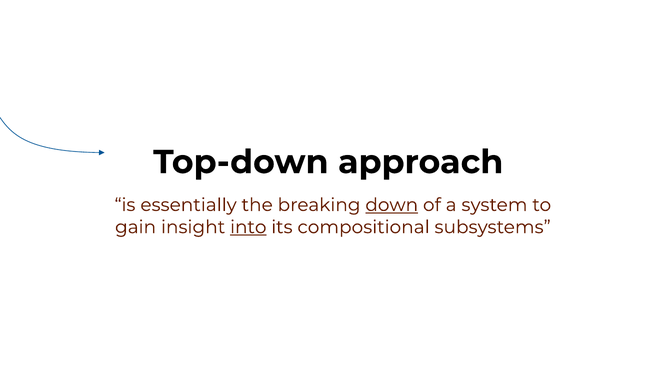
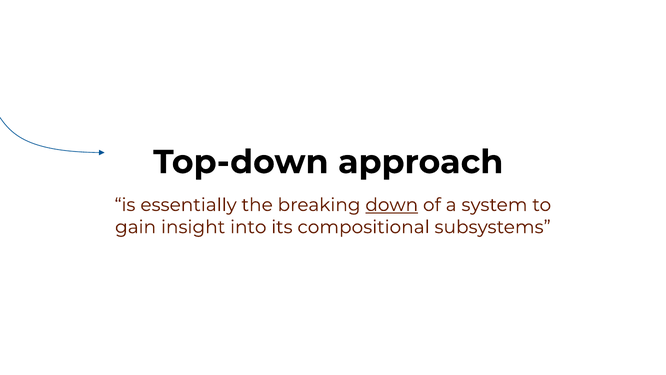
into underline: present -> none (248, 227)
